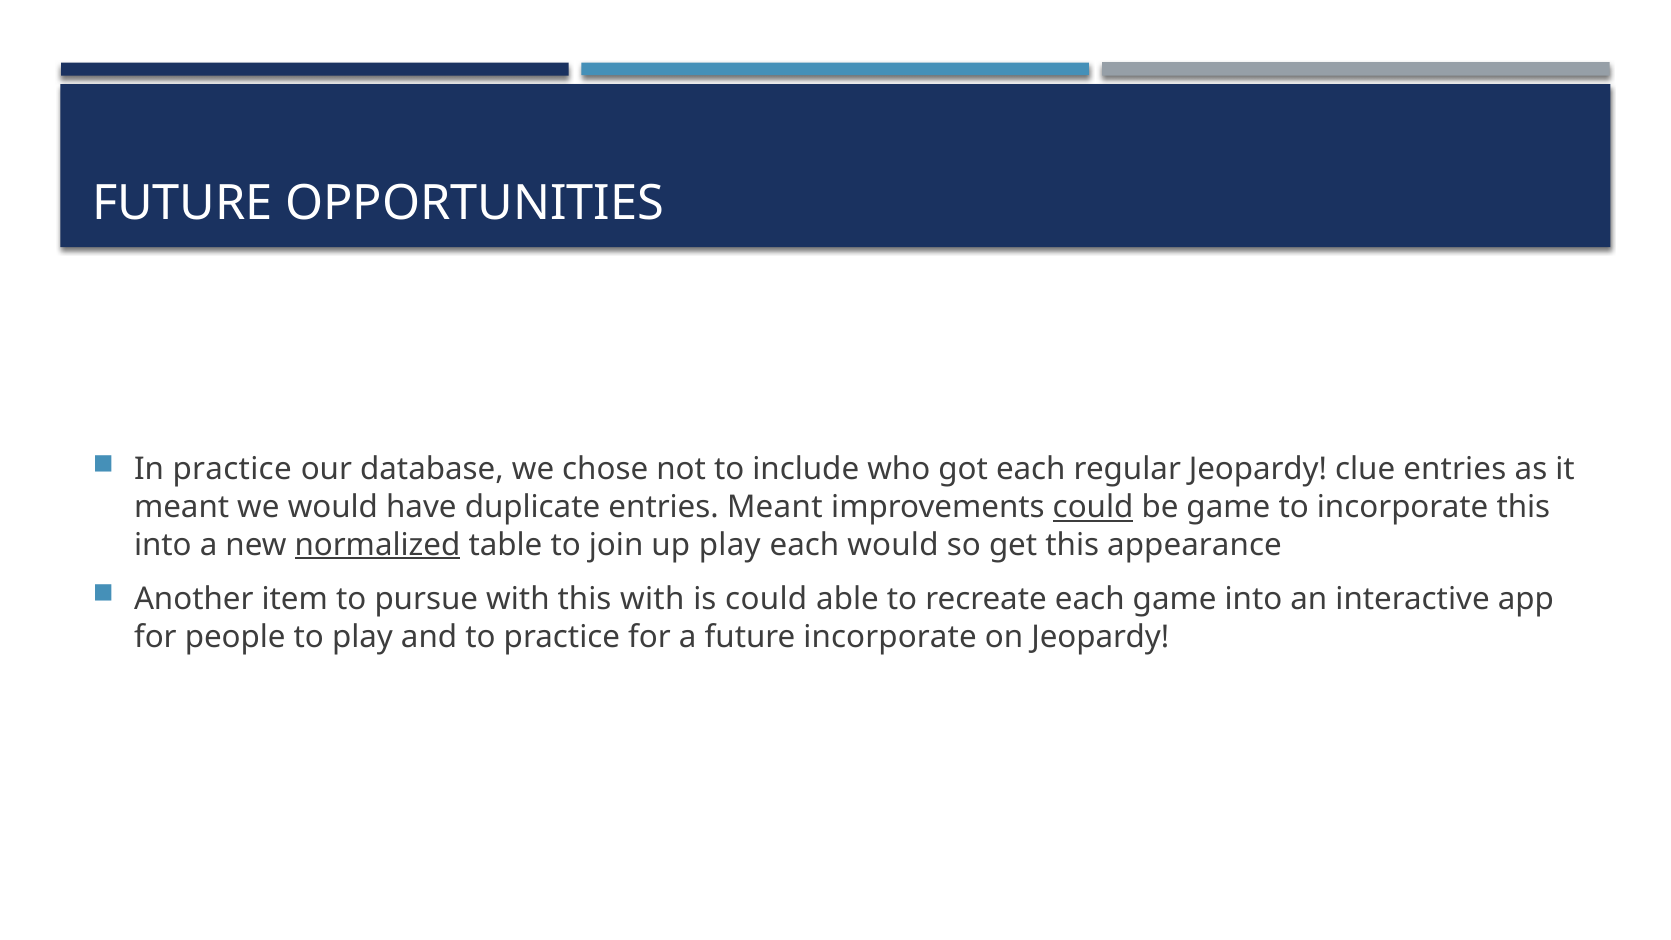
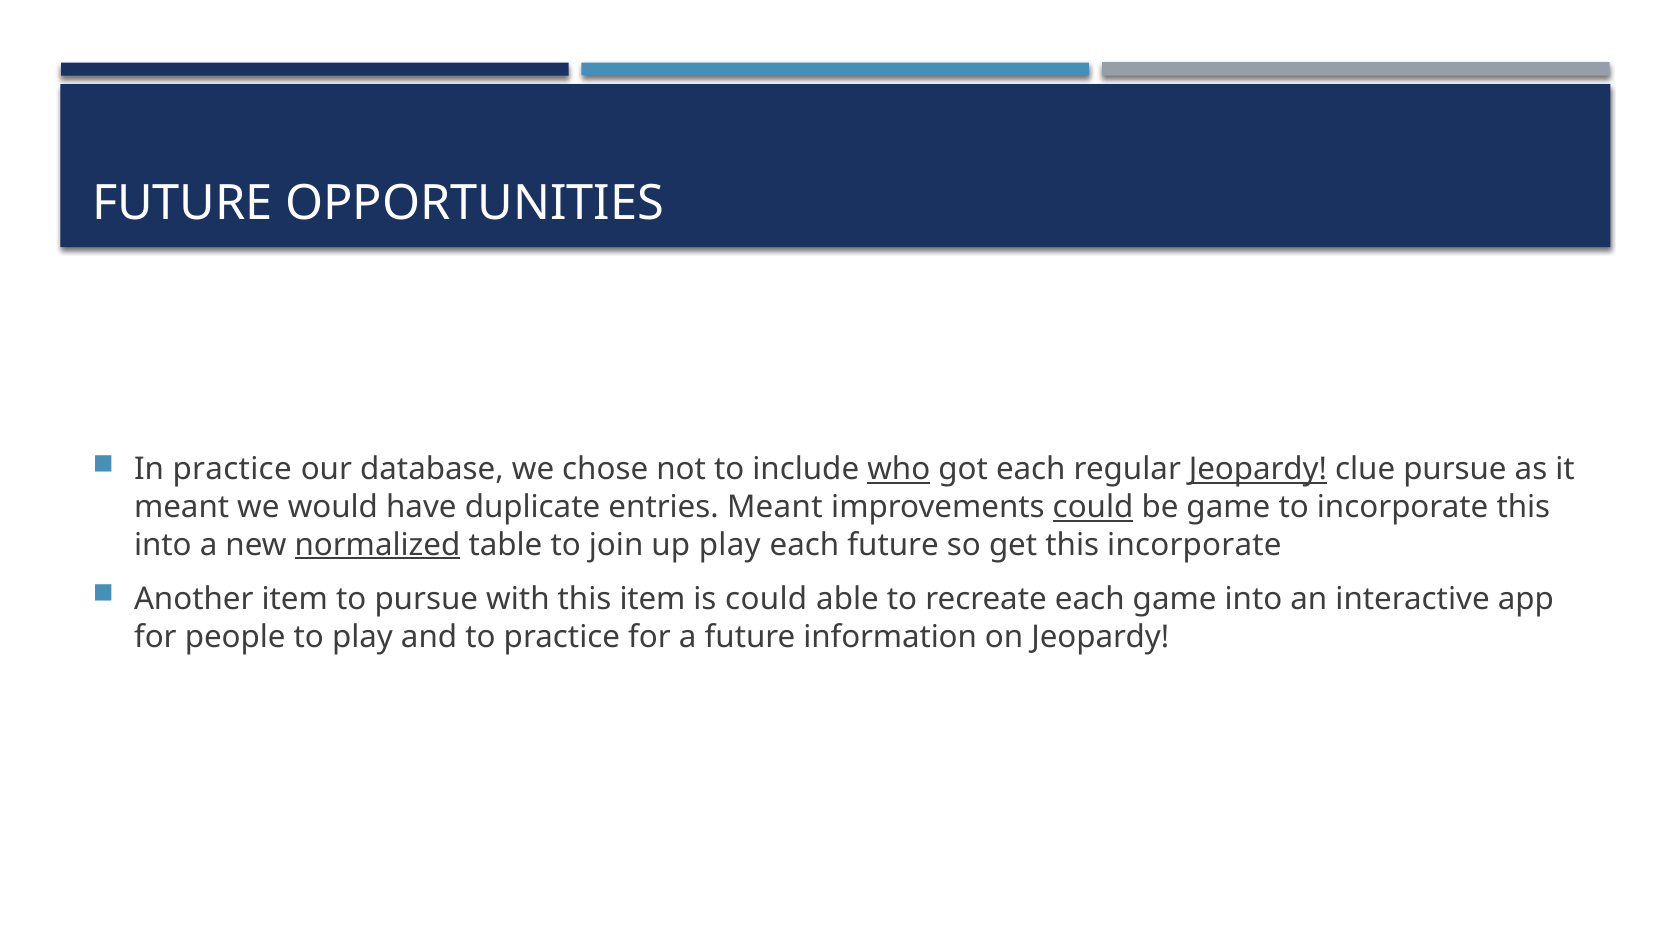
who underline: none -> present (899, 470)
Jeopardy underline: none -> present (1258, 470)
clue entries: entries -> pursue (1455, 470)
each would: would -> future (893, 545)
this appearance: appearance -> incorporate (1194, 545)
this with: with -> item (652, 599)
future incorporate: incorporate -> information (890, 637)
